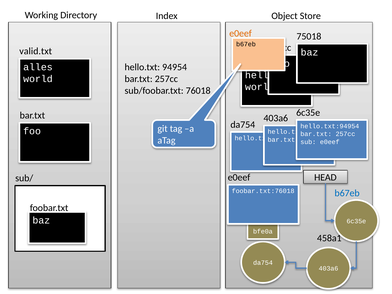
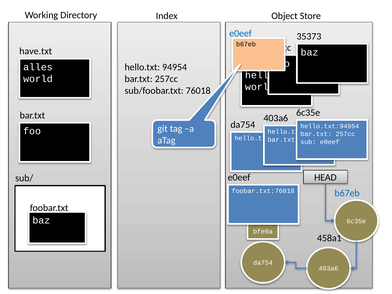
e0eef colour: orange -> blue (241, 33)
75018: 75018 -> 35373 (309, 36)
valid.txt: valid.txt -> have.txt (36, 51)
